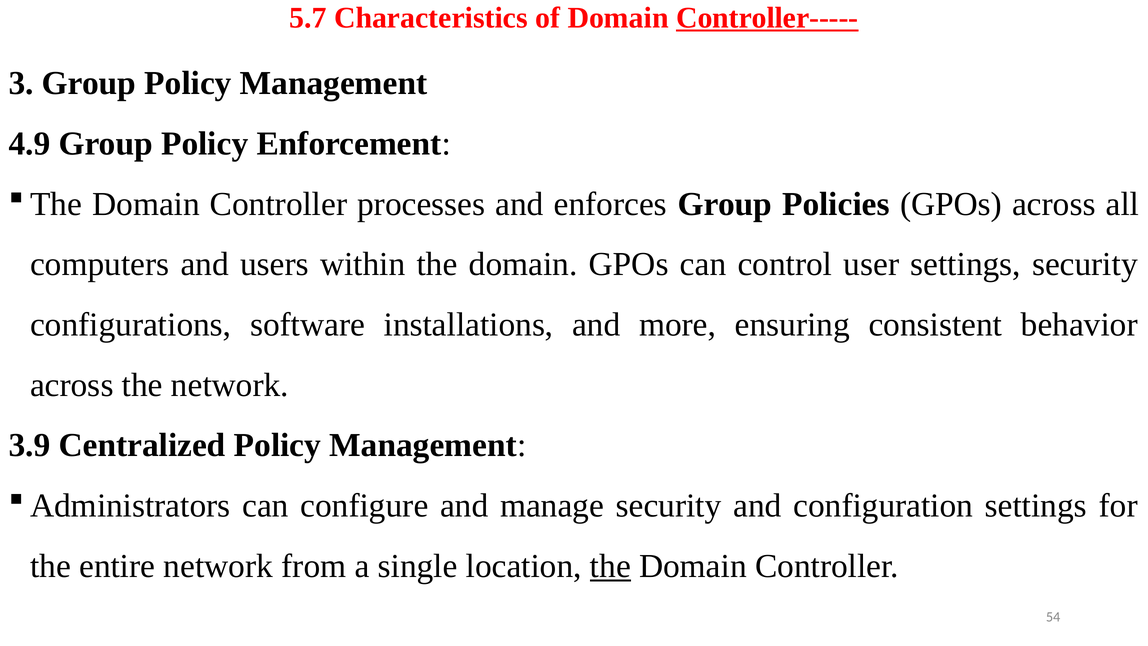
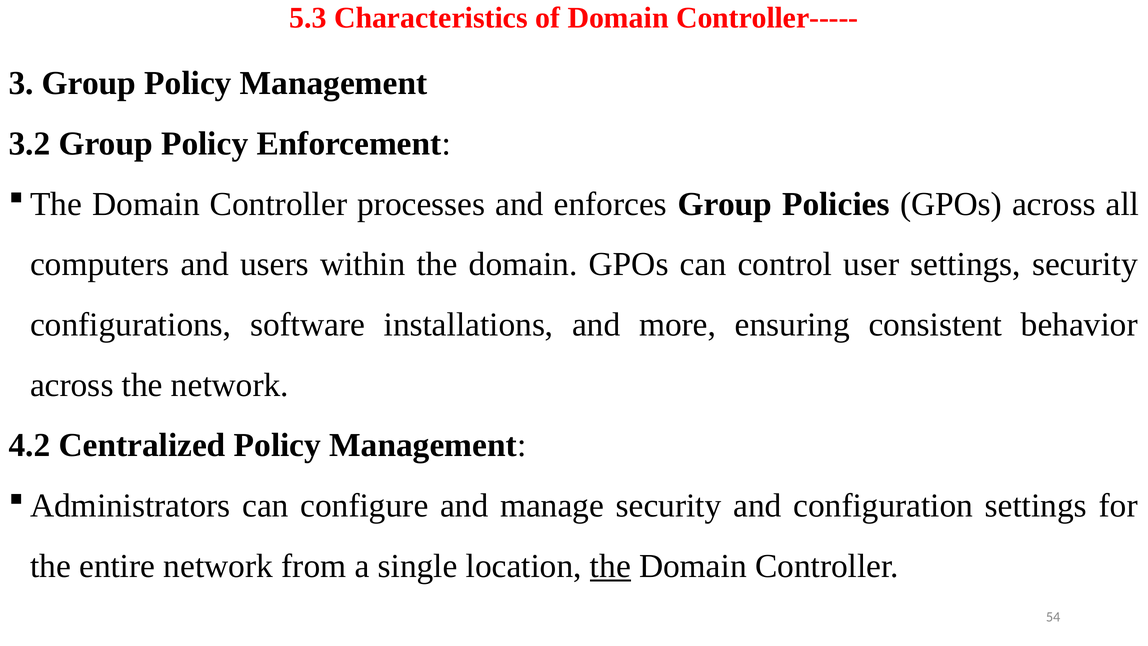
5.7: 5.7 -> 5.3 (308, 18)
Controller----- underline: present -> none (767, 18)
4.9: 4.9 -> 3.2 (29, 144)
3.9: 3.9 -> 4.2 (29, 445)
